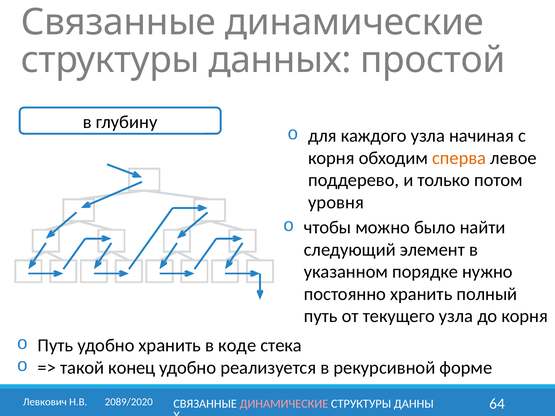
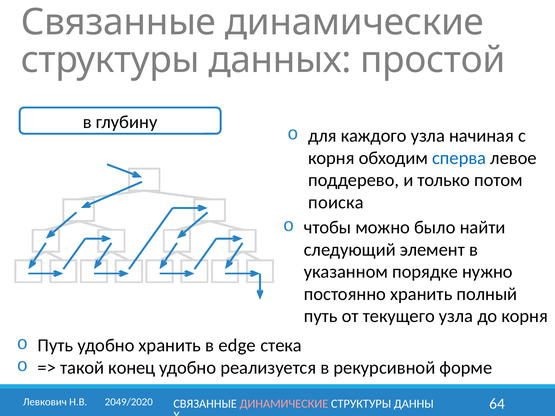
сперва colour: orange -> blue (459, 158)
уровня: уровня -> поиска (336, 202)
коде: коде -> edge (237, 346)
2089/2020: 2089/2020 -> 2049/2020 (129, 402)
